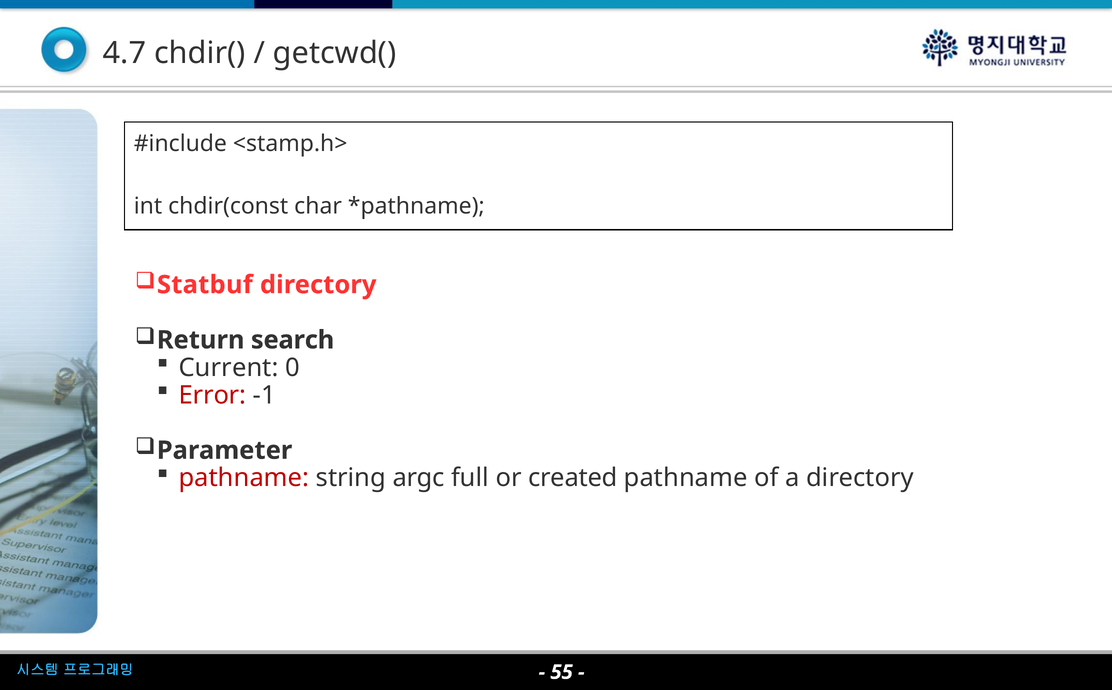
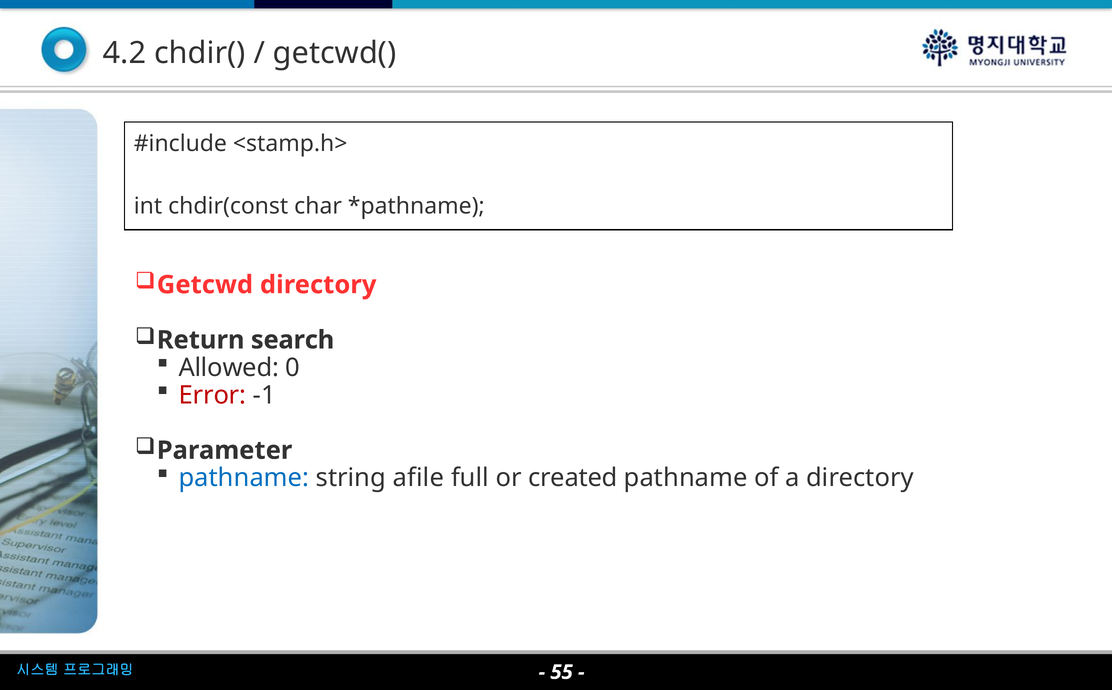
4.7: 4.7 -> 4.2 (125, 53)
Statbuf: Statbuf -> Getcwd (205, 285)
Current: Current -> Allowed (229, 368)
pathname colour: red -> blue (244, 478)
argc: argc -> afile (418, 478)
